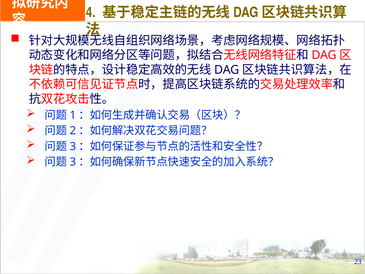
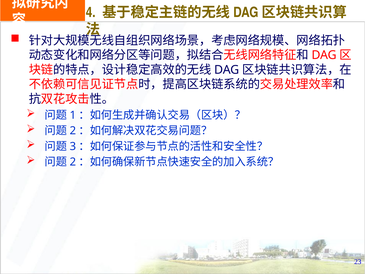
3: 3 -> 2 (73, 162)
